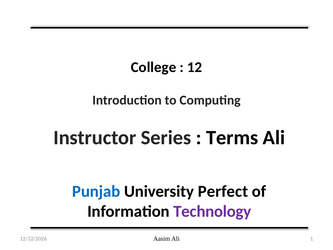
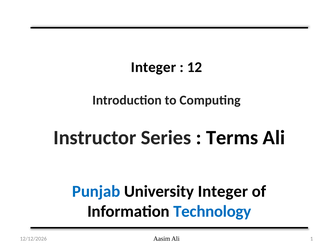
College: College -> Integer (153, 67)
University Perfect: Perfect -> Integer (223, 191)
Technology colour: purple -> blue (212, 211)
